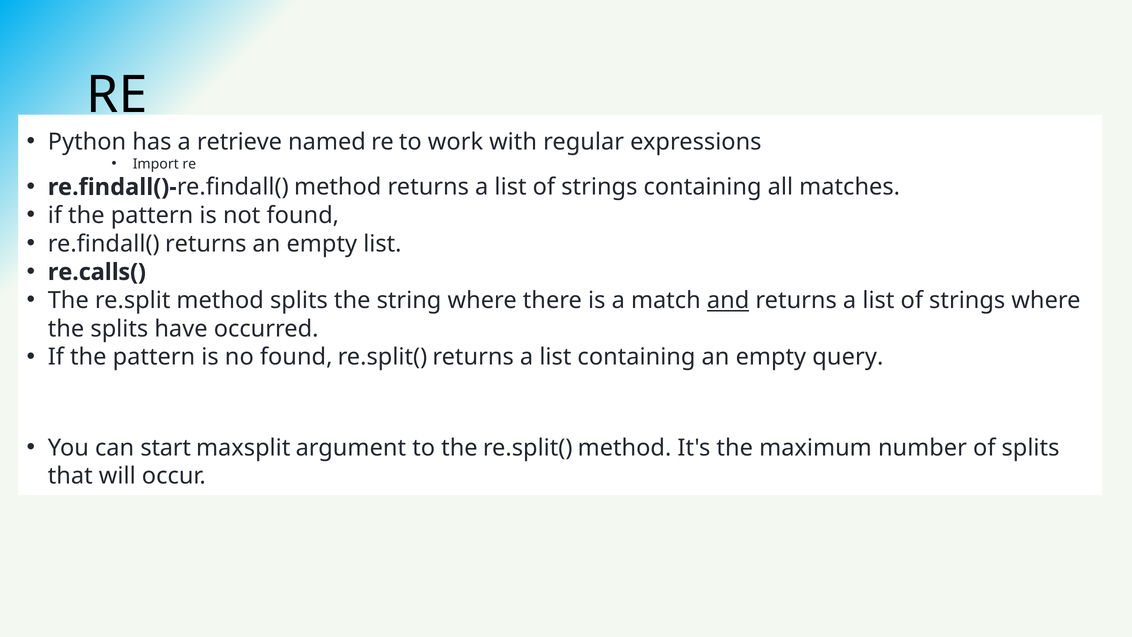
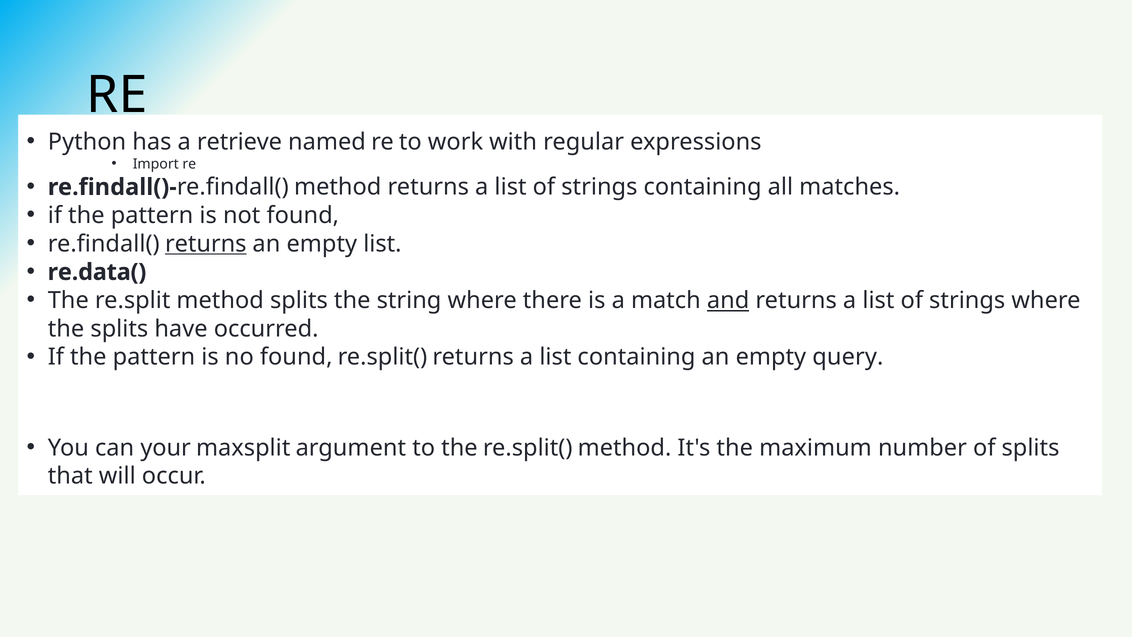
returns underline: none -> present (206, 244)
re.calls(: re.calls( -> re.data( (97, 272)
start: start -> your (166, 448)
